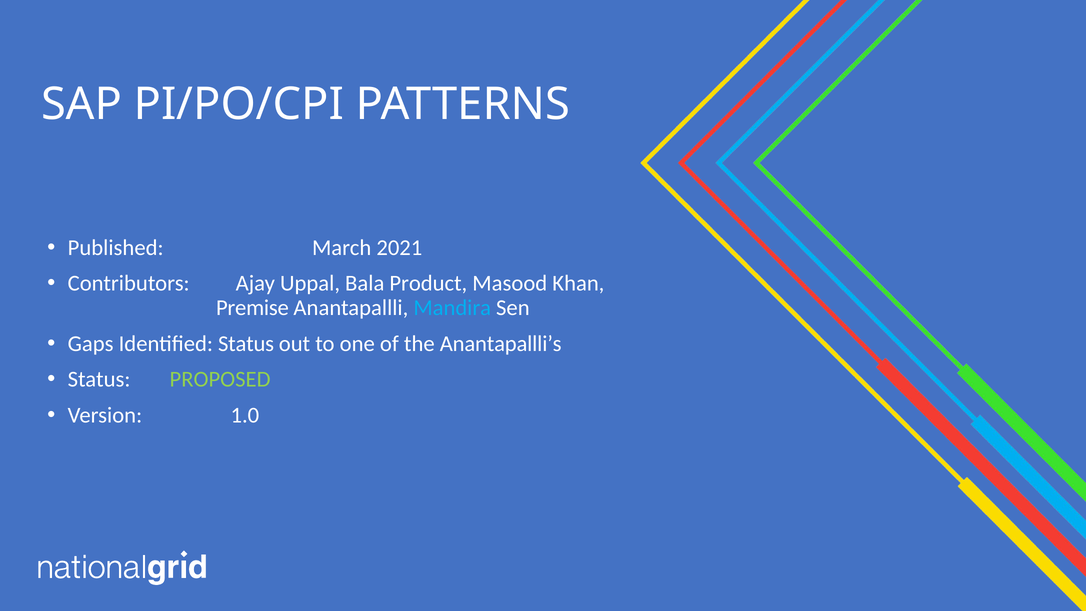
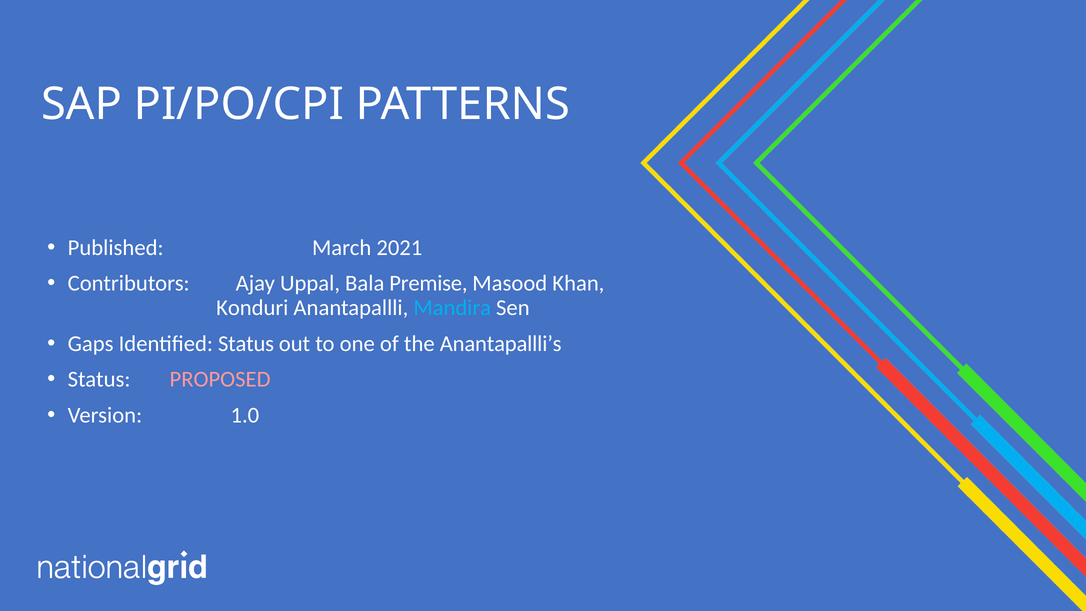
Product: Product -> Premise (428, 283)
Premise: Premise -> Konduri (252, 308)
PROPOSED colour: light green -> pink (220, 379)
